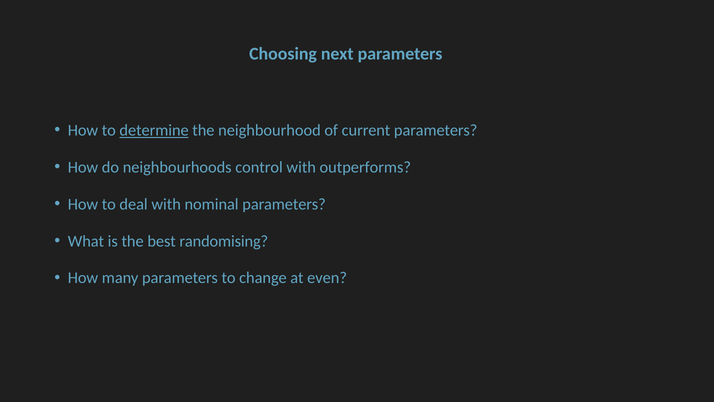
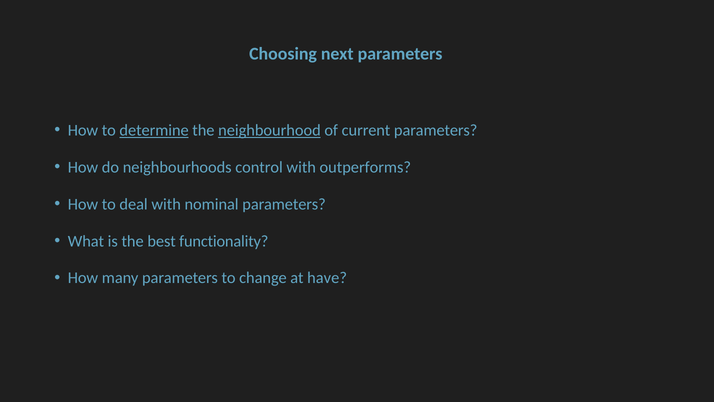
neighbourhood underline: none -> present (269, 130)
randomising: randomising -> functionality (224, 241)
even: even -> have (327, 278)
